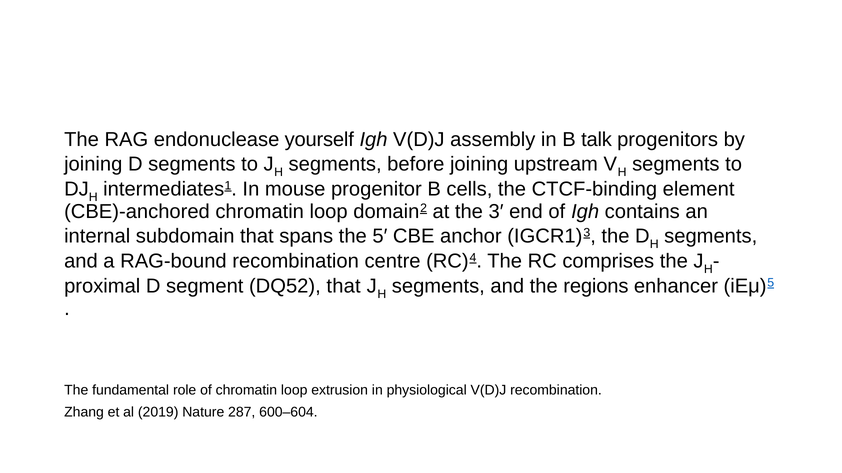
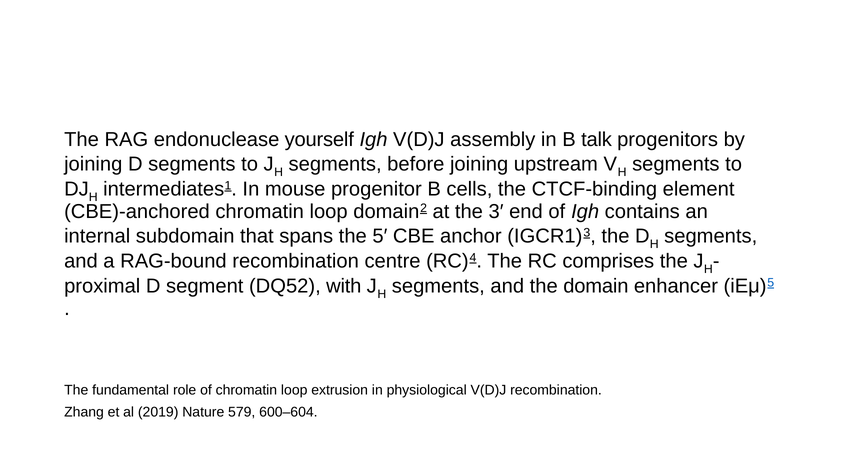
DQ52 that: that -> with (344, 287)
regions: regions -> domain (596, 287)
287: 287 -> 579 (242, 413)
